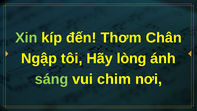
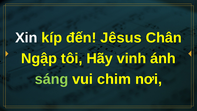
Xin colour: light green -> white (26, 38)
Thơm: Thơm -> Jêsus (121, 38)
lòng: lòng -> vinh (131, 58)
